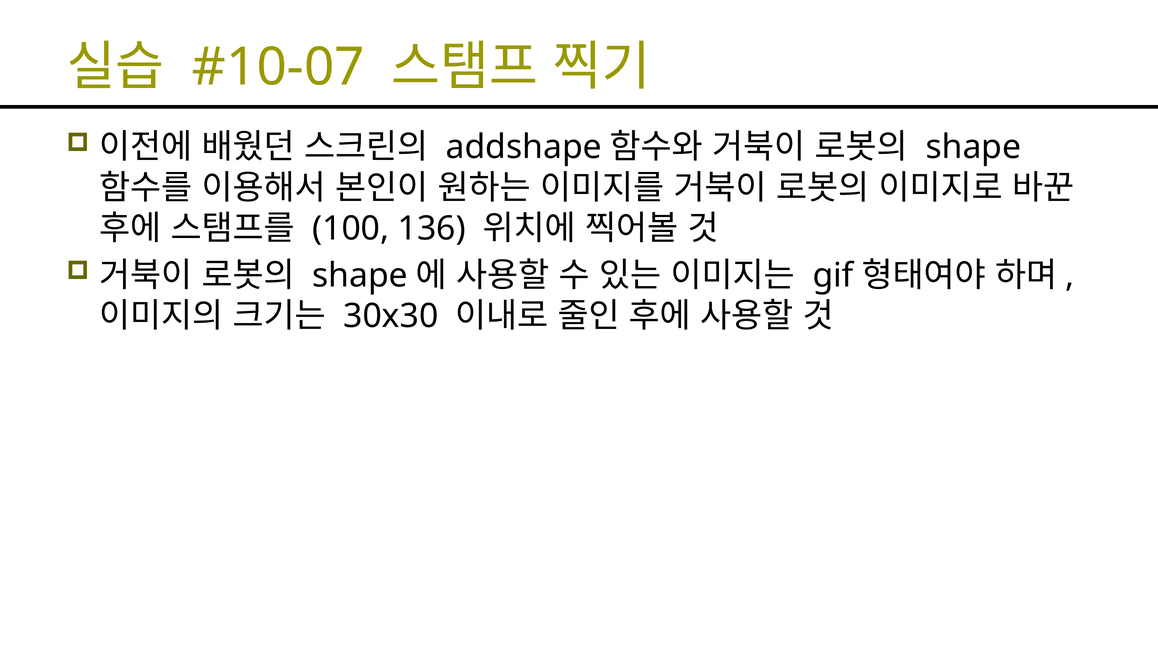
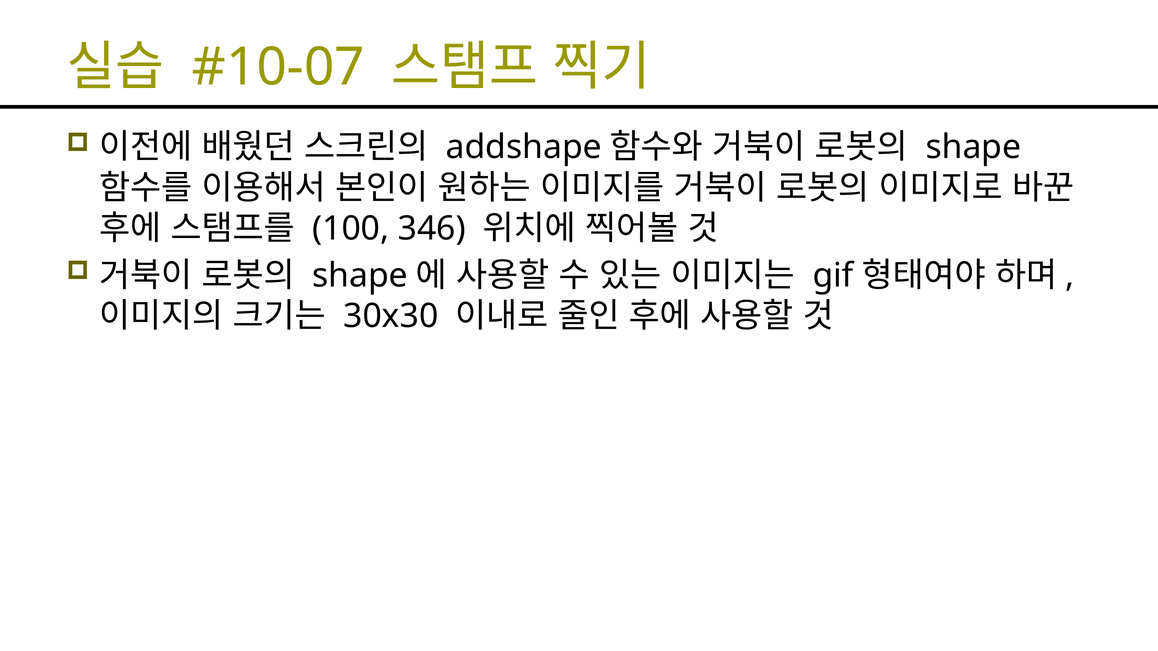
136: 136 -> 346 (432, 229)
